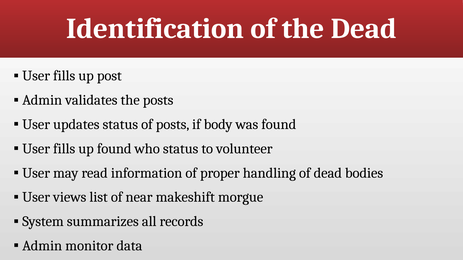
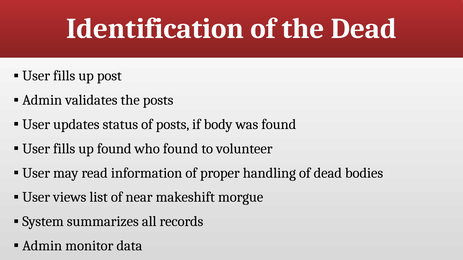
who status: status -> found (181, 149)
